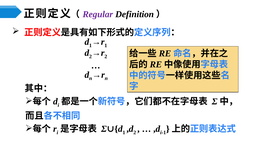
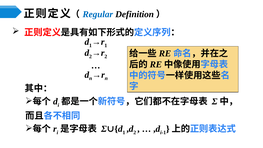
Regular colour: purple -> blue (98, 14)
